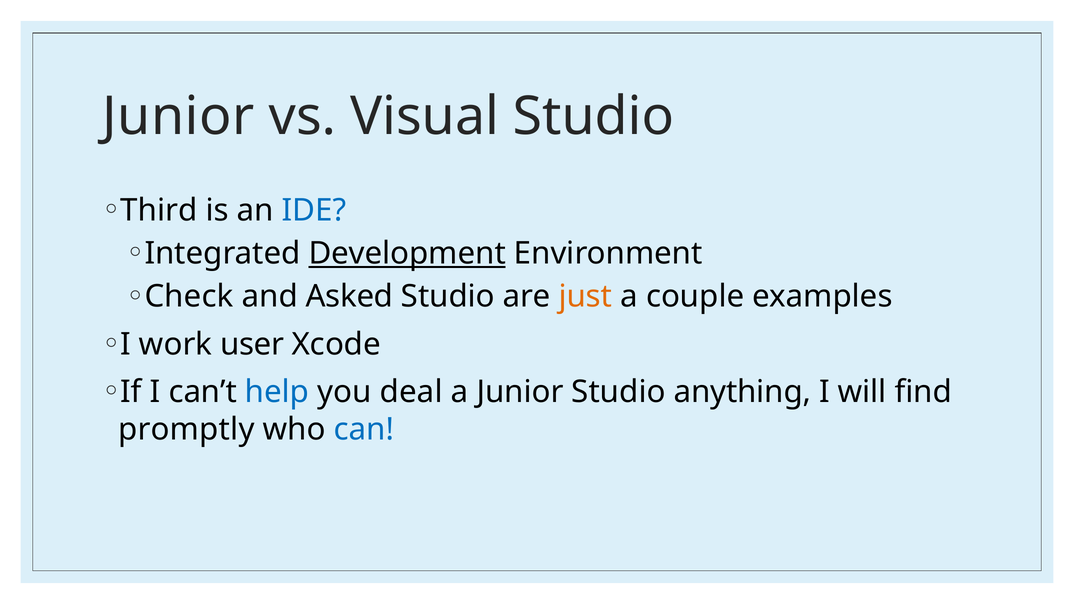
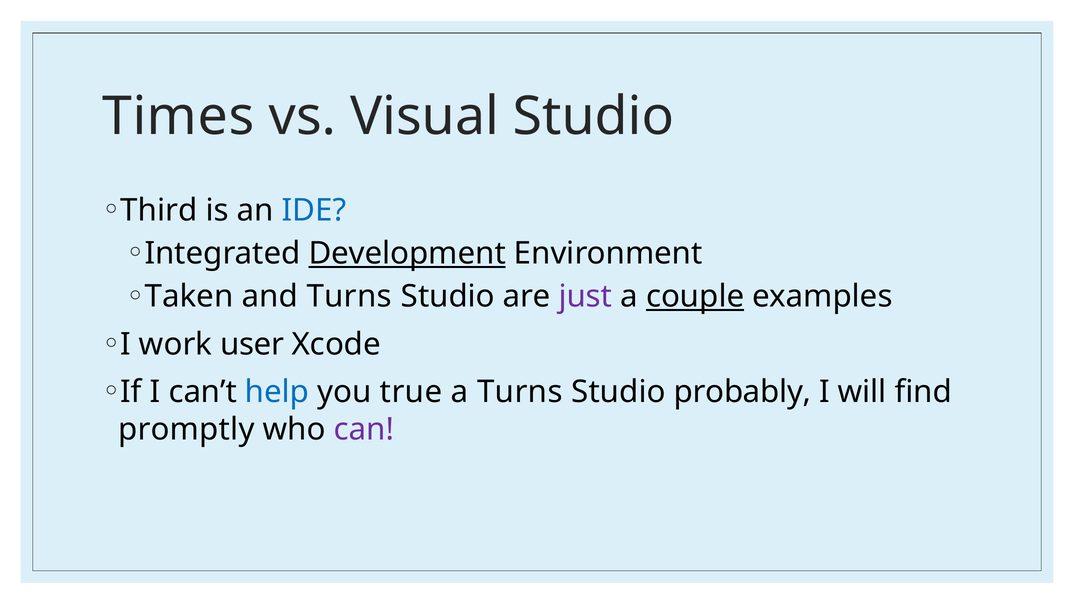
Junior: Junior -> Times (178, 117)
Check: Check -> Taken (189, 297)
and Asked: Asked -> Turns (349, 297)
just colour: orange -> purple (585, 297)
couple underline: none -> present (695, 297)
deal: deal -> true (411, 392)
a Junior: Junior -> Turns (520, 392)
anything: anything -> probably (742, 392)
can colour: blue -> purple (364, 430)
